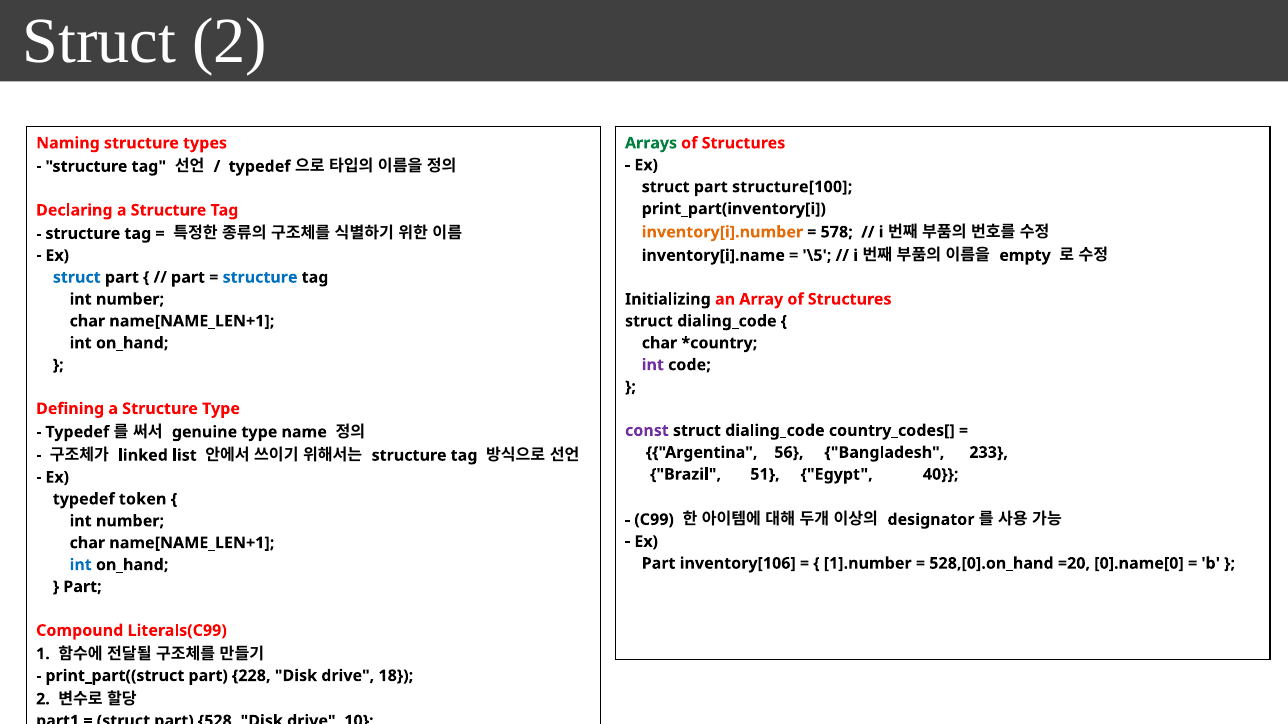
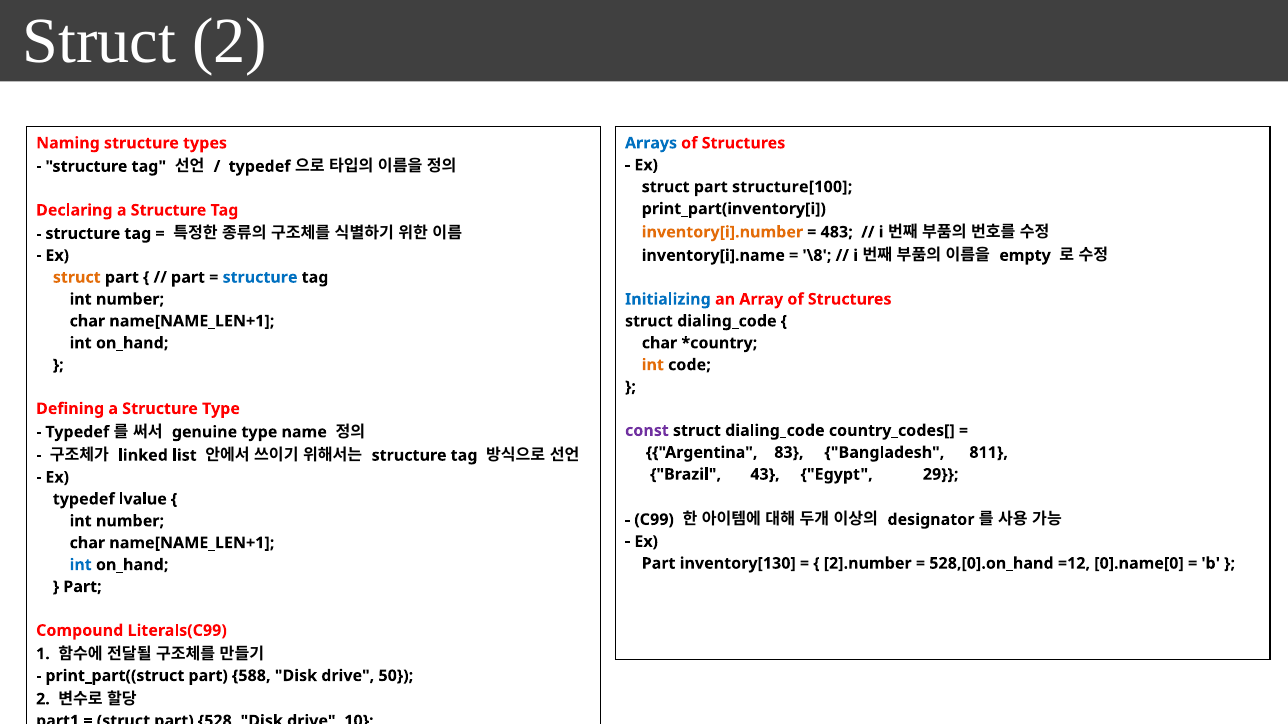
Arrays colour: green -> blue (651, 143)
578: 578 -> 483 (837, 232)
\5: \5 -> \8 (817, 256)
struct colour: blue -> orange (77, 278)
Initializing colour: black -> blue (668, 299)
int colour: purple -> orange (653, 365)
56: 56 -> 83 (789, 453)
233: 233 -> 811 (989, 453)
51: 51 -> 43 (765, 475)
40: 40 -> 29 (941, 475)
token: token -> lvalue (143, 499)
inventory[106: inventory[106 -> inventory[130 (738, 564)
1].number: 1].number -> 2].number (868, 564)
=20: =20 -> =12 (1074, 564)
228: 228 -> 588 (251, 676)
18: 18 -> 50 (396, 676)
